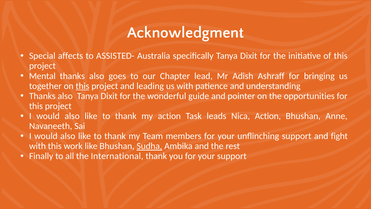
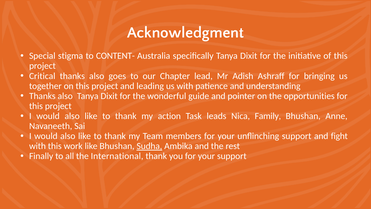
affects: affects -> stigma (71, 56)
ASSISTED-: ASSISTED- -> CONTENT- (115, 56)
Mental: Mental -> Critical (42, 76)
this underline: present -> none (82, 86)
Nica Action: Action -> Family (268, 116)
